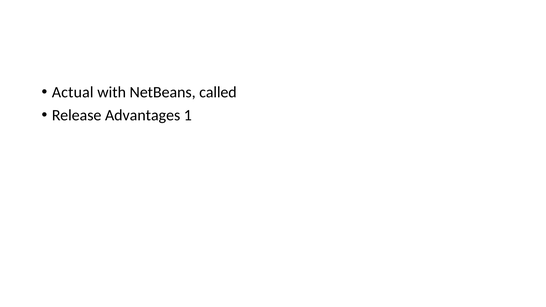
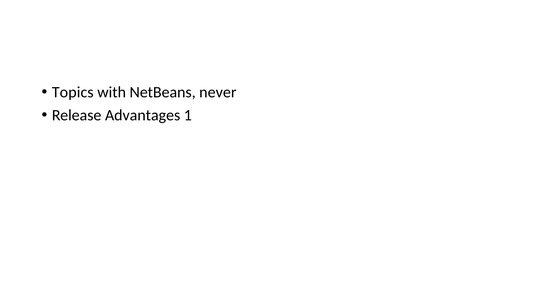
Actual: Actual -> Topics (73, 92)
called: called -> never (218, 92)
